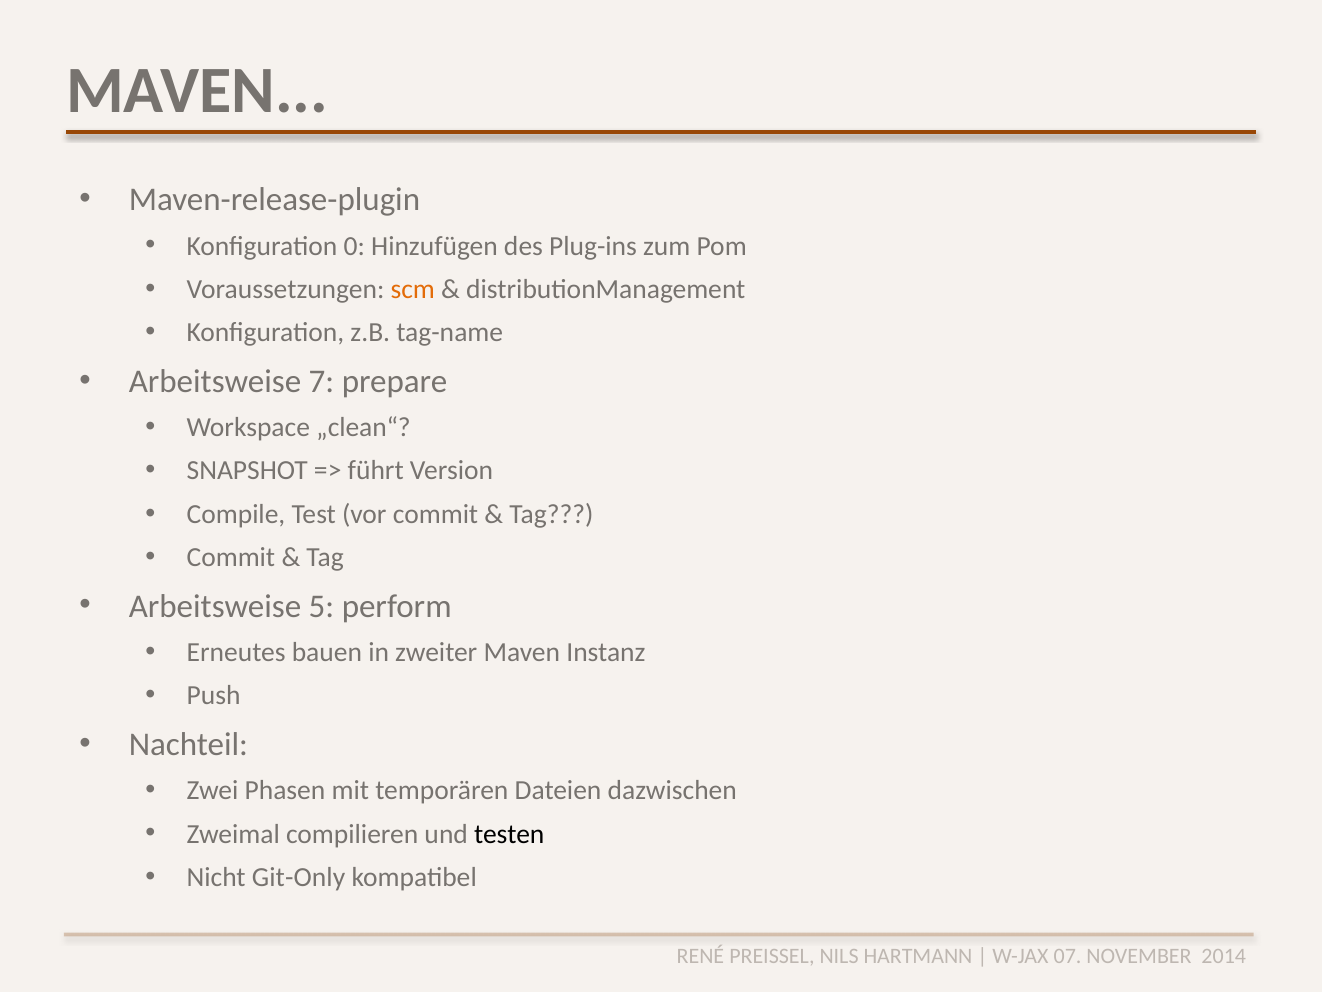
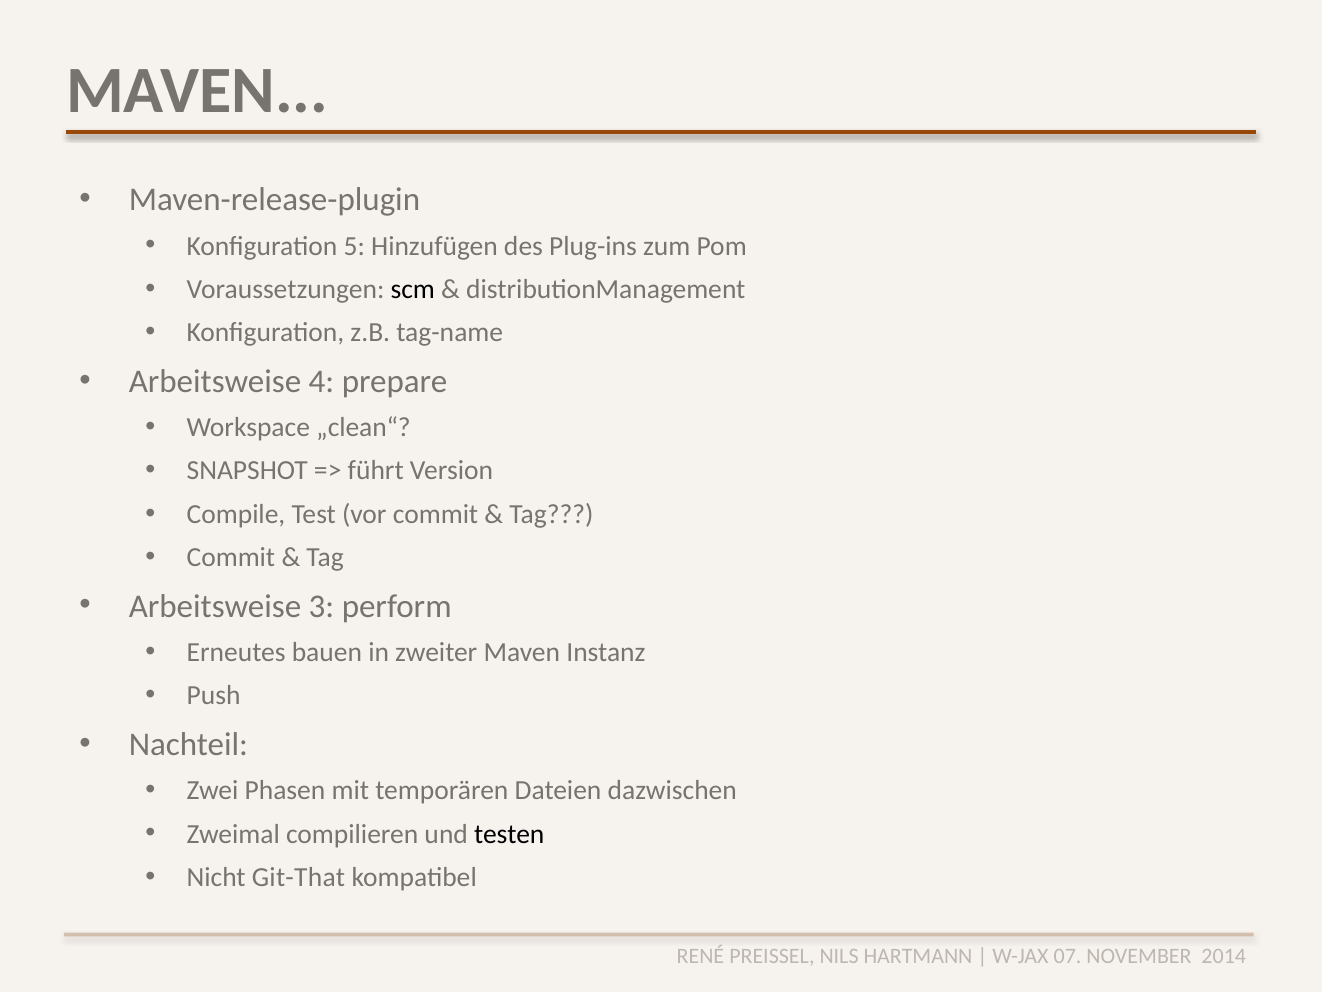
0: 0 -> 5 (354, 246)
scm colour: orange -> black (413, 289)
7: 7 -> 4 (322, 381)
5: 5 -> 3 (322, 606)
Git-Only: Git-Only -> Git-That (299, 877)
